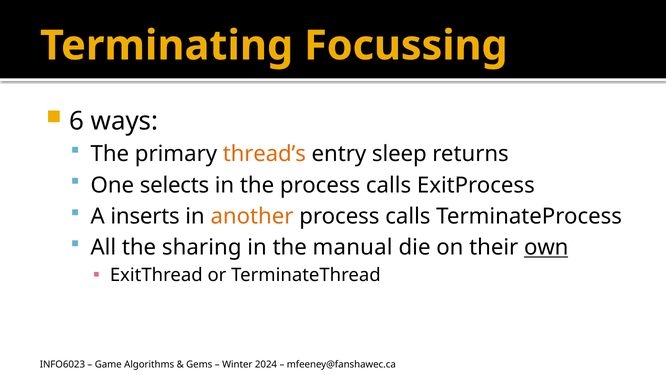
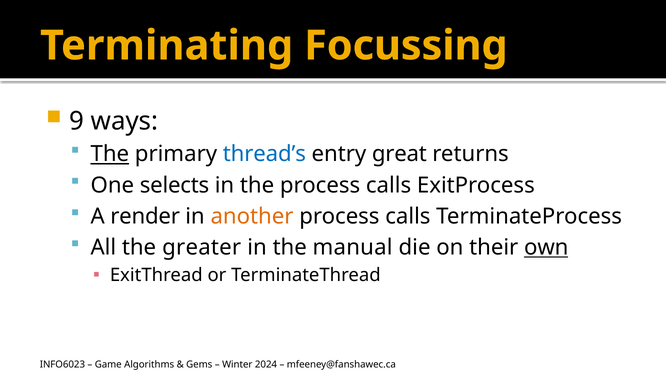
6: 6 -> 9 (77, 121)
The underline: none -> present (110, 154)
thread’s colour: orange -> blue (264, 154)
sleep: sleep -> great (399, 154)
inserts: inserts -> render (145, 216)
sharing: sharing -> greater (202, 247)
